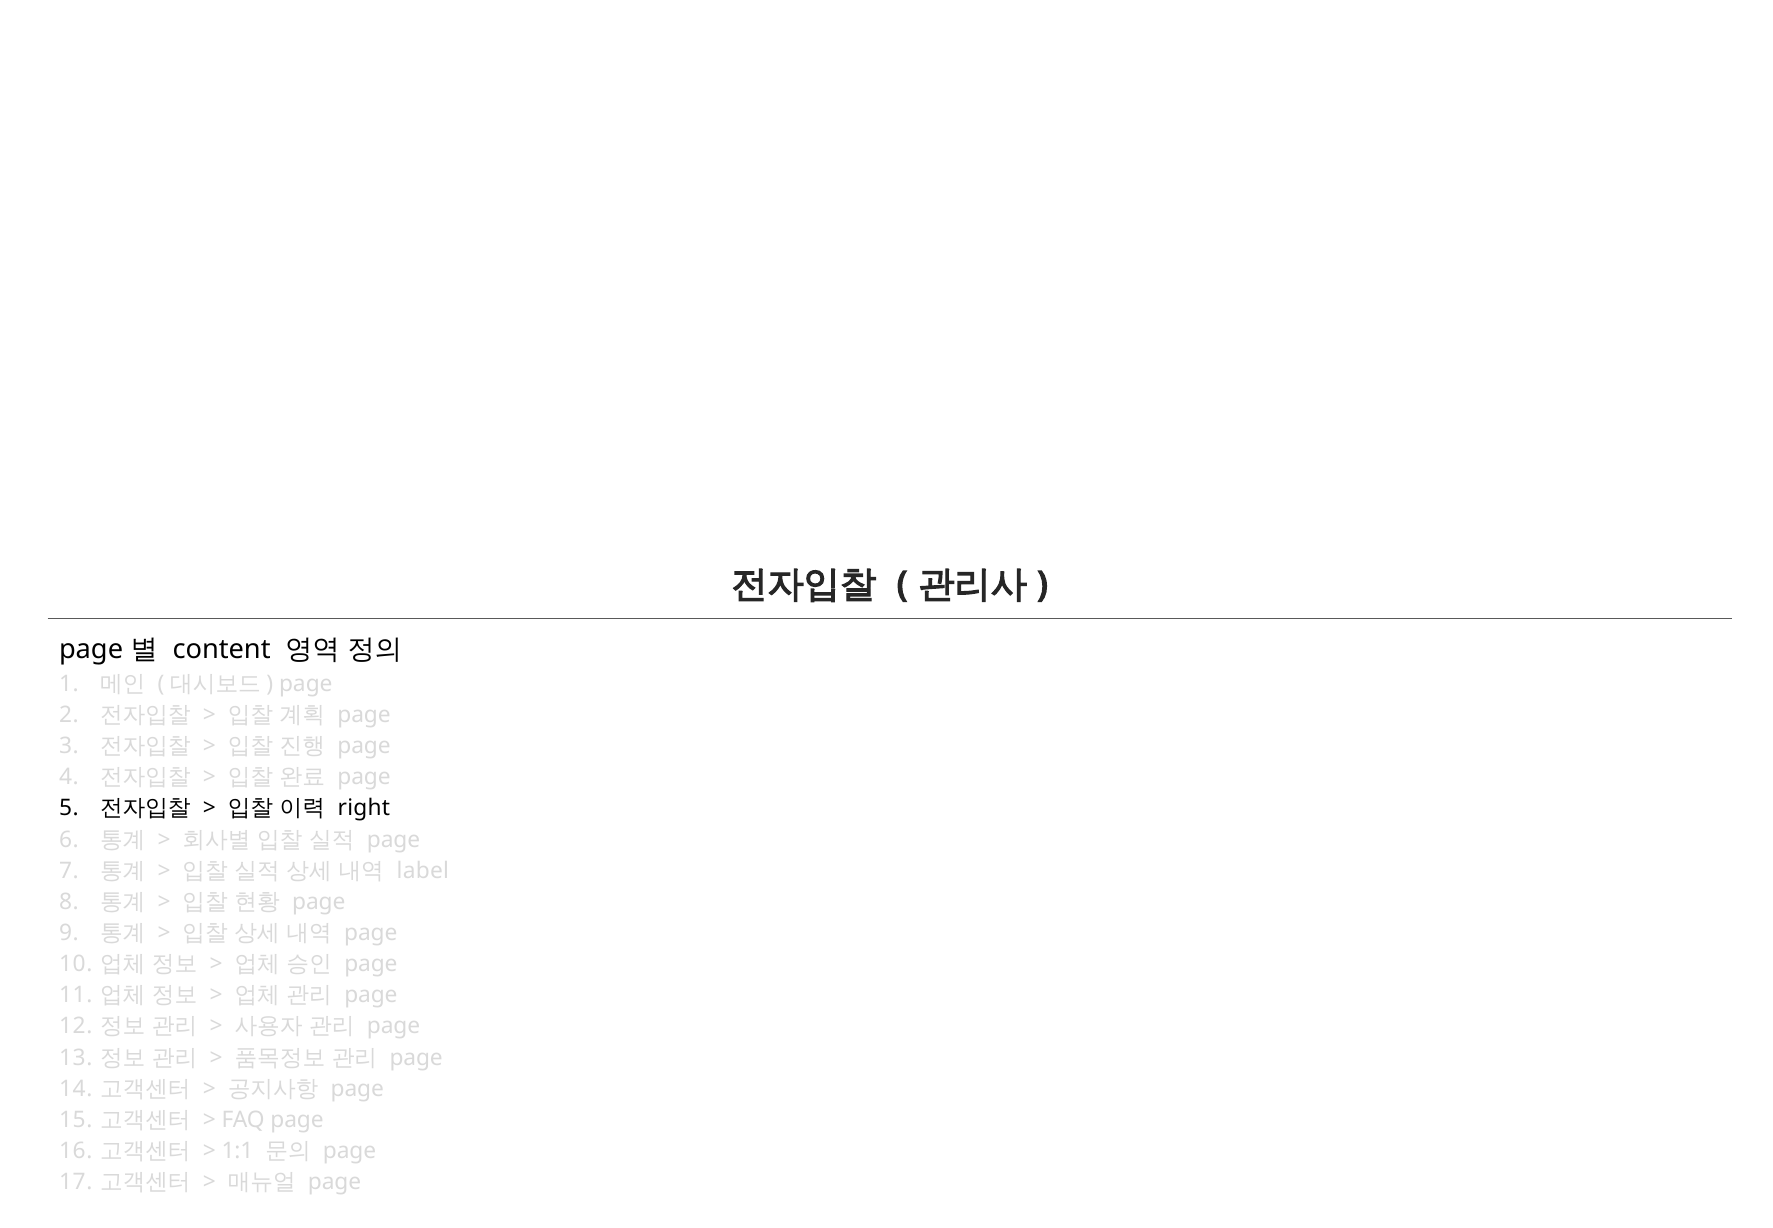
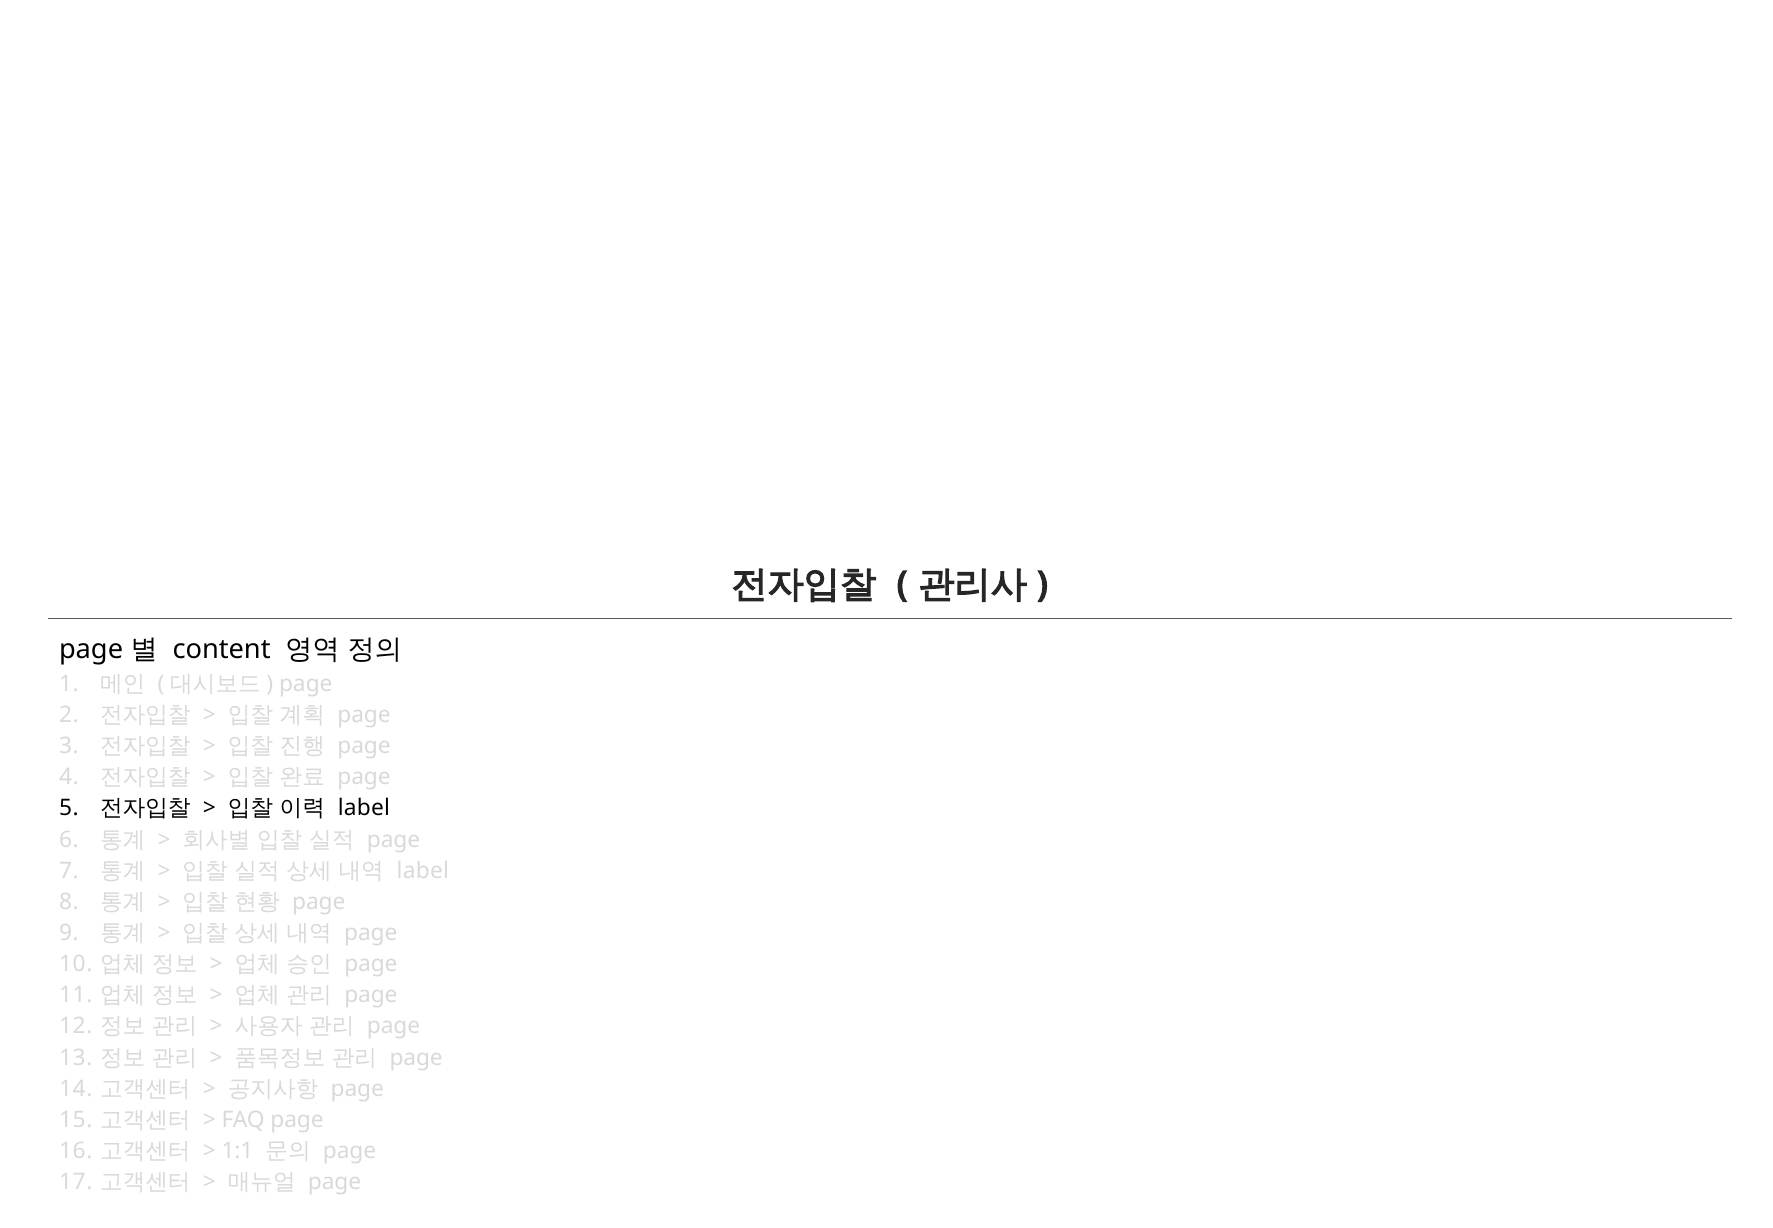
right: right -> label (364, 808)
